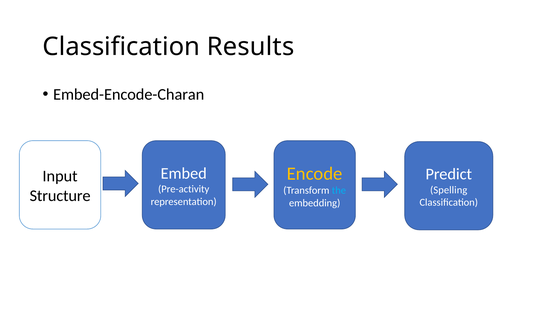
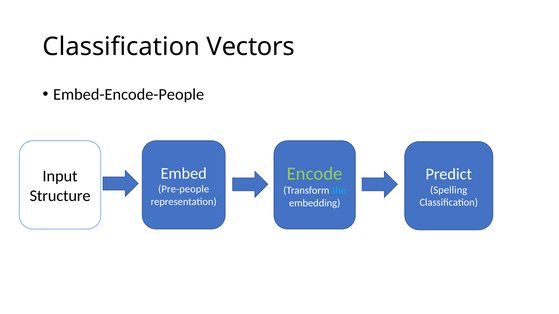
Results: Results -> Vectors (251, 47)
Embed-Encode-Charan: Embed-Encode-Charan -> Embed-Encode-People (129, 95)
Encode colour: yellow -> light green (315, 174)
Pre-activity: Pre-activity -> Pre-people (184, 189)
